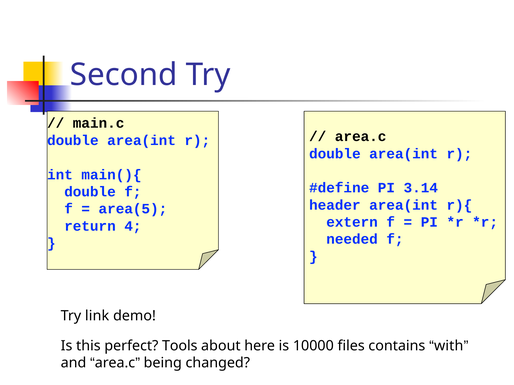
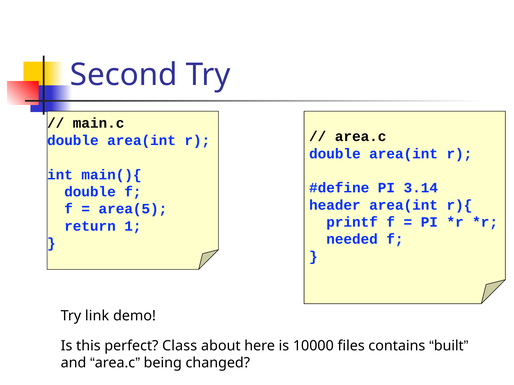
extern: extern -> printf (352, 222)
4: 4 -> 1 (133, 226)
Tools: Tools -> Class (180, 346)
with: with -> built (449, 346)
